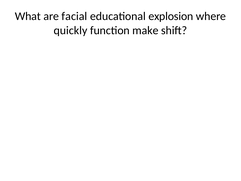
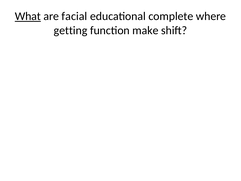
What underline: none -> present (28, 16)
explosion: explosion -> complete (171, 16)
quickly: quickly -> getting (71, 30)
